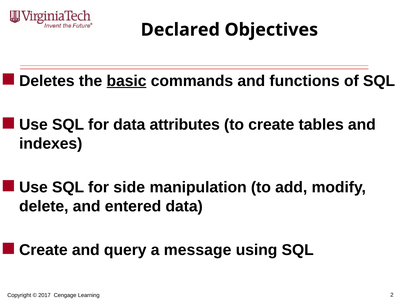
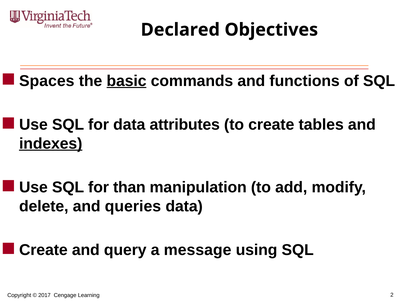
Deletes: Deletes -> Spaces (47, 81)
indexes underline: none -> present (51, 143)
side: side -> than (129, 187)
entered: entered -> queries (133, 206)
